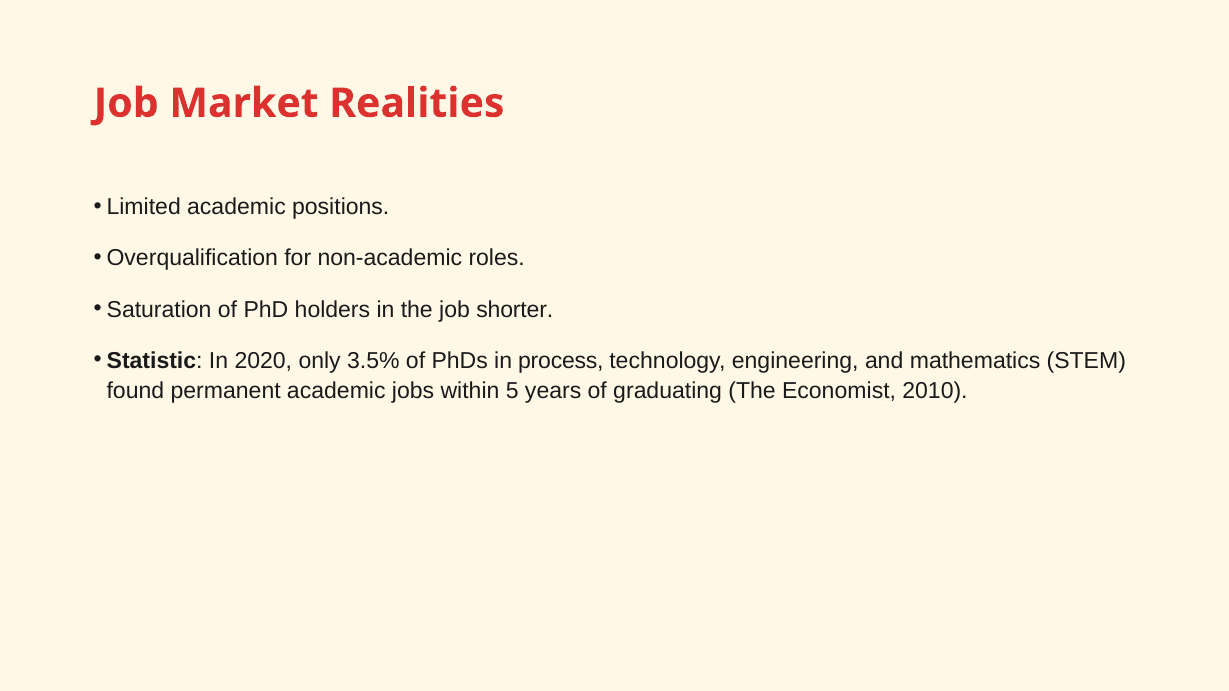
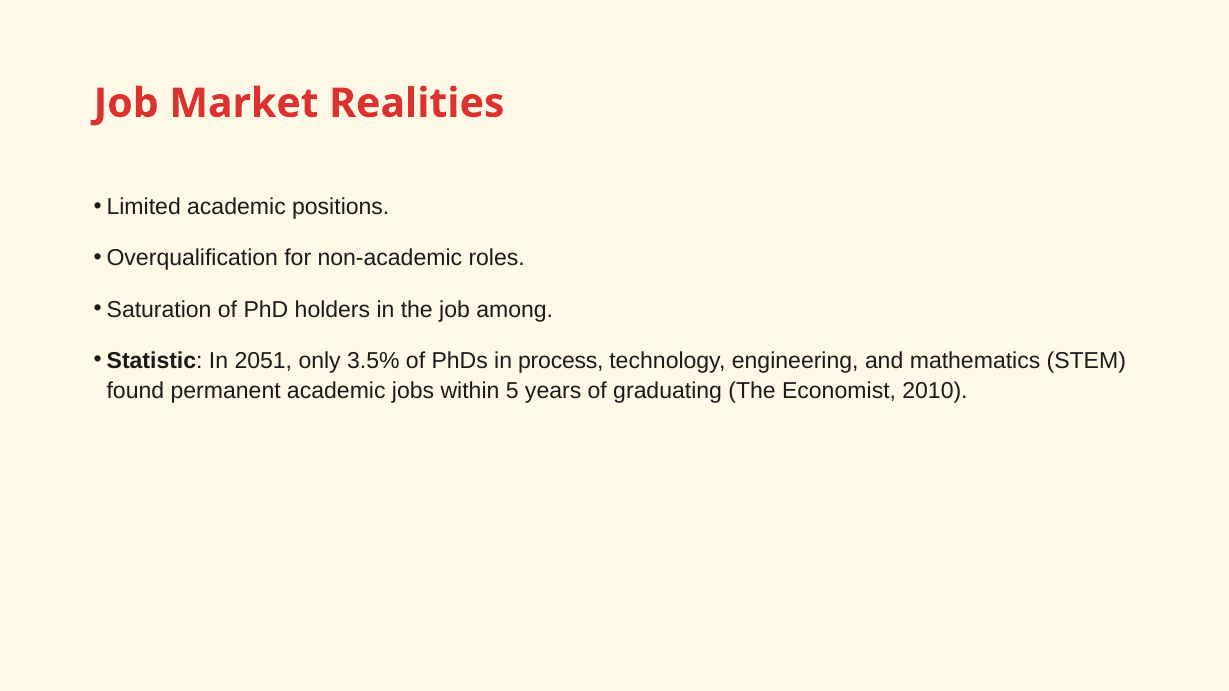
shorter: shorter -> among (515, 310)
2020: 2020 -> 2051 (263, 361)
